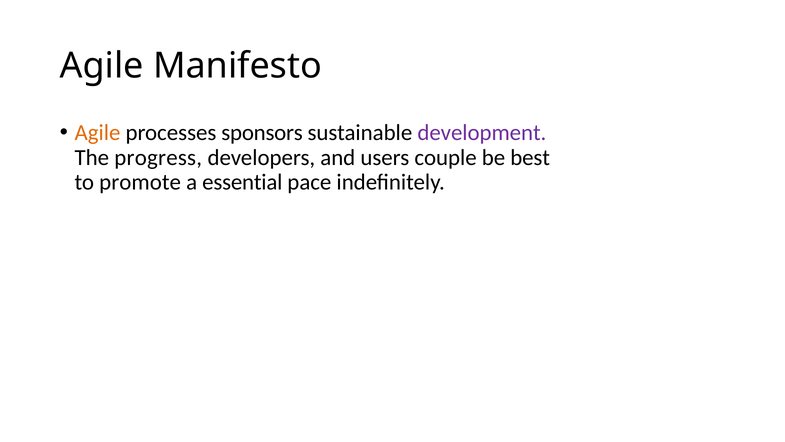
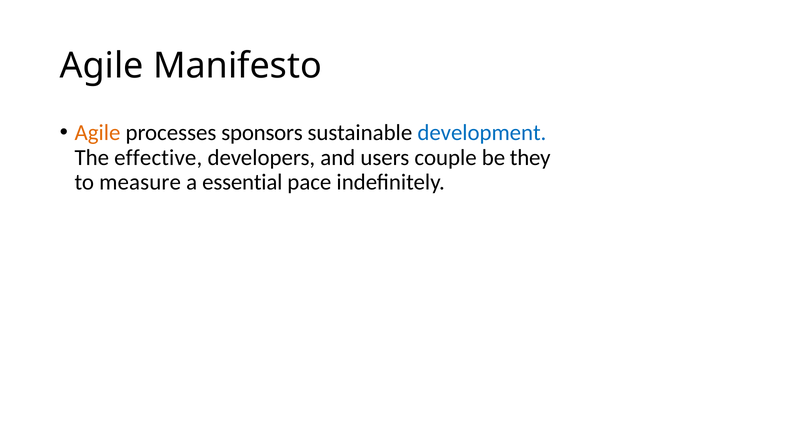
development colour: purple -> blue (482, 133)
progress: progress -> effective (158, 157)
best: best -> they (530, 157)
promote: promote -> measure (140, 182)
